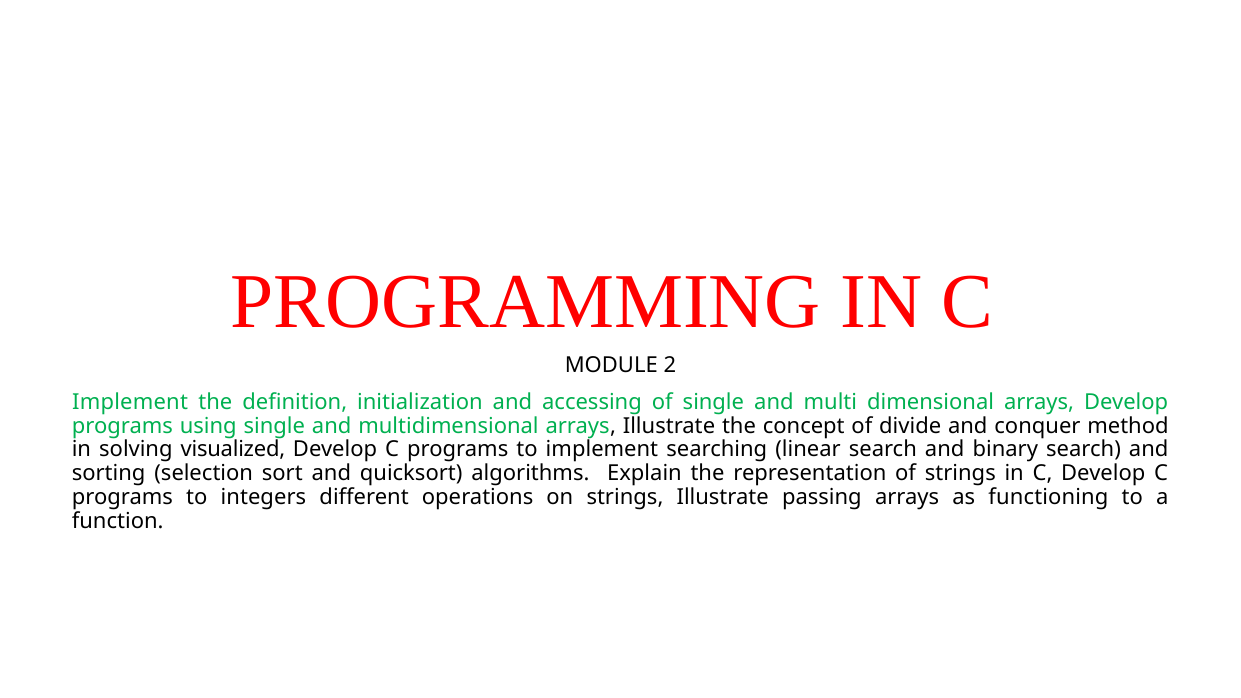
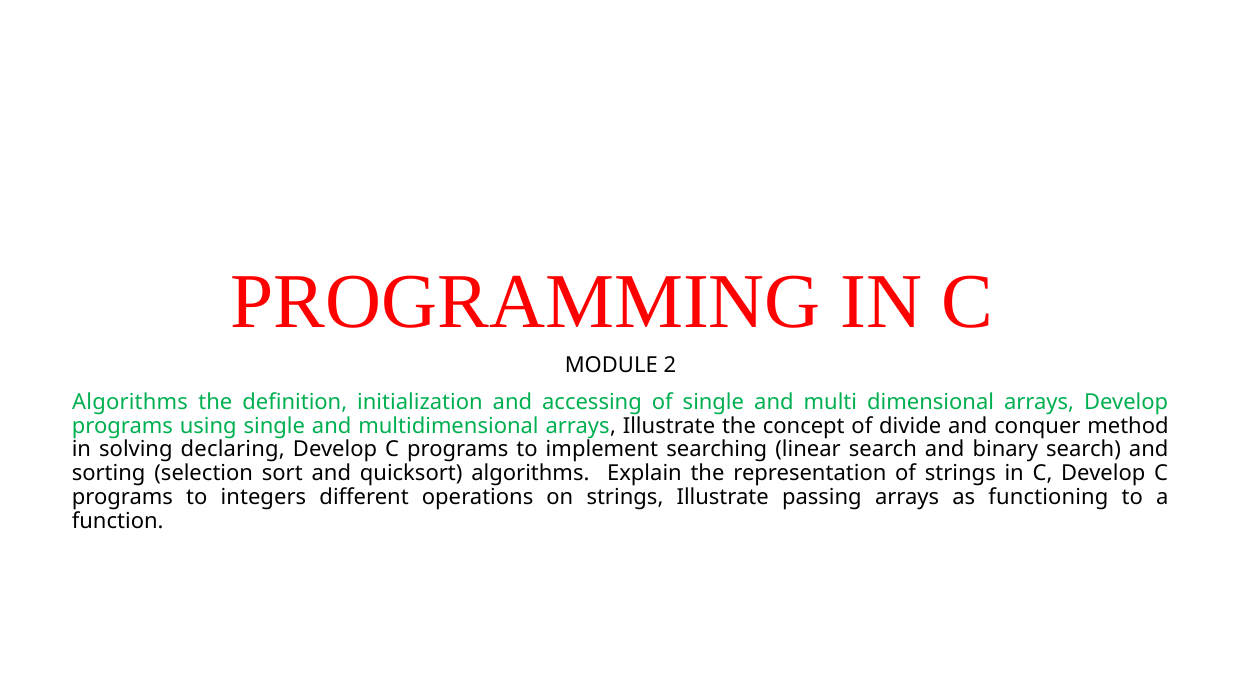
Implement: Implement -> Algorithms (130, 402)
visualized: visualized -> declaring (233, 450)
